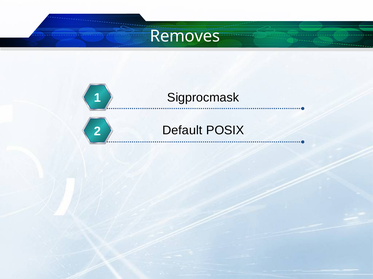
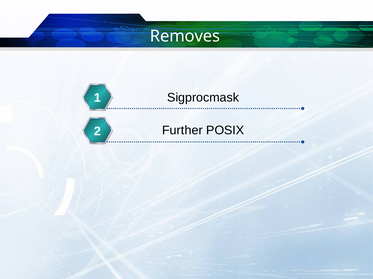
Default: Default -> Further (182, 131)
